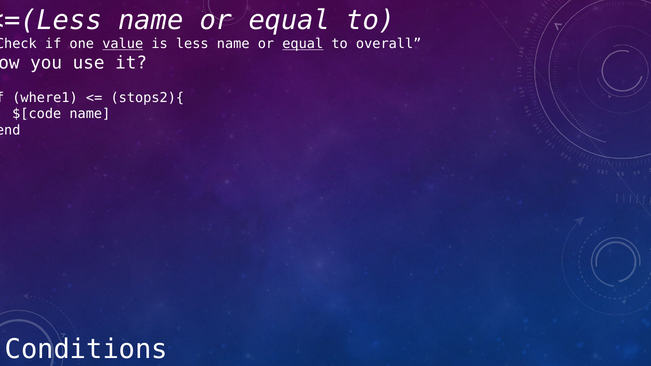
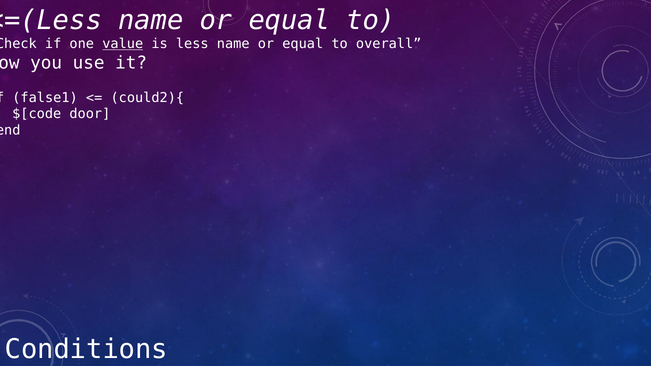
equal underline: present -> none (303, 44)
where1: where1 -> false1 (45, 98)
stops2){: stops2){ -> could2){ (147, 98)
$[code name: name -> door (90, 114)
